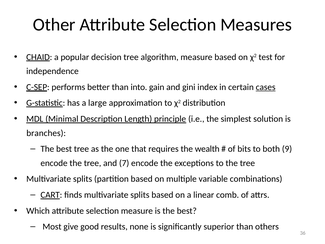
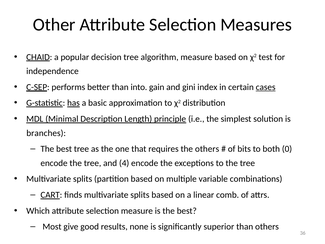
has underline: none -> present (73, 103)
large: large -> basic (97, 103)
the wealth: wealth -> others (207, 149)
9: 9 -> 0 (287, 149)
7: 7 -> 4 (124, 163)
